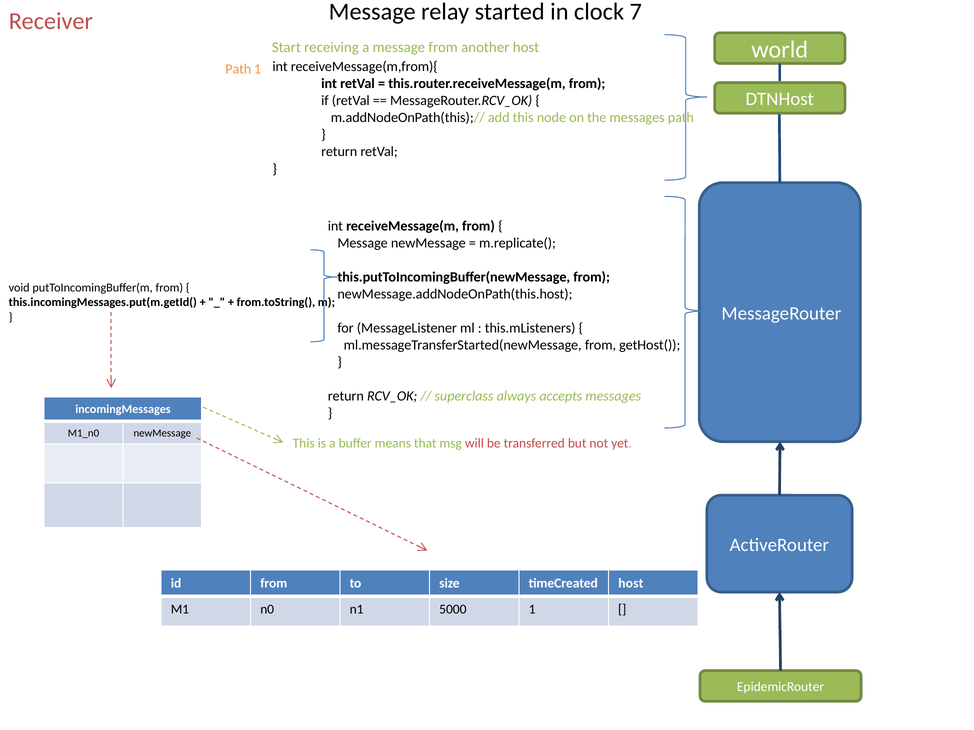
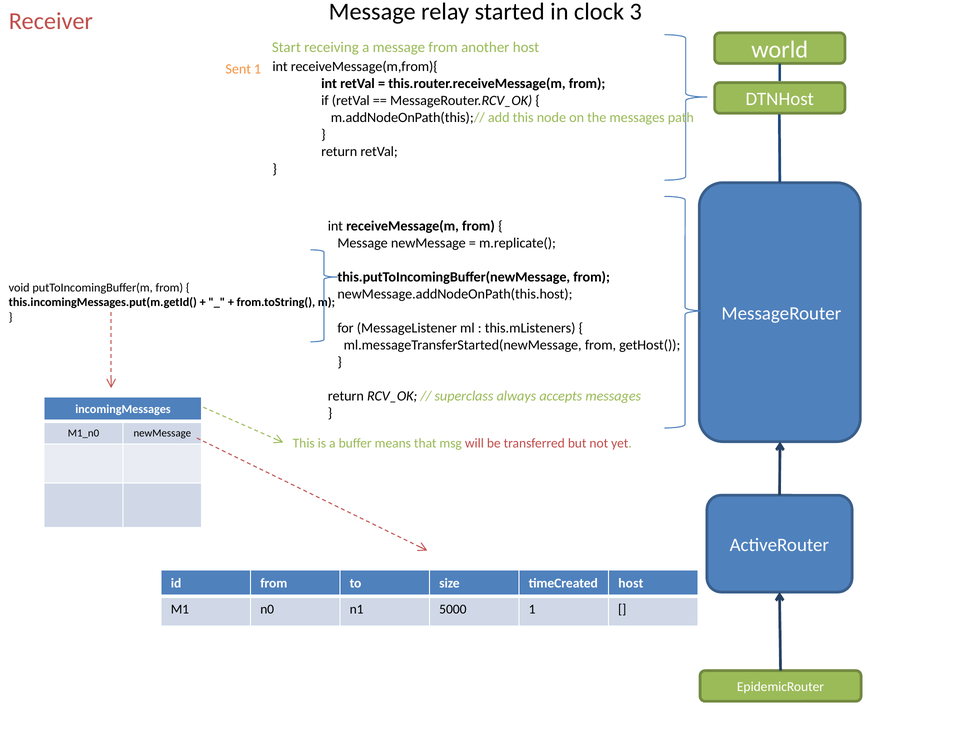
7: 7 -> 3 (636, 11)
Path: Path -> Sent (238, 69)
